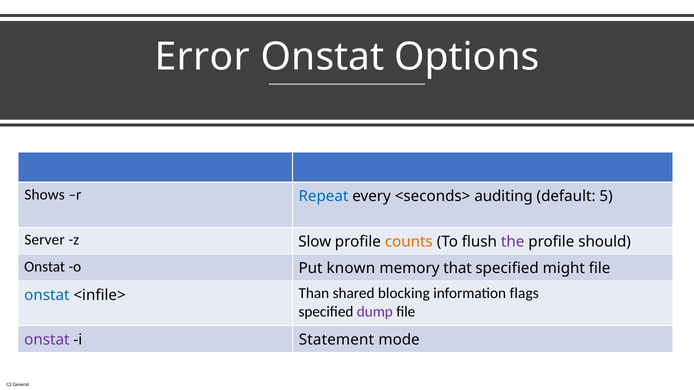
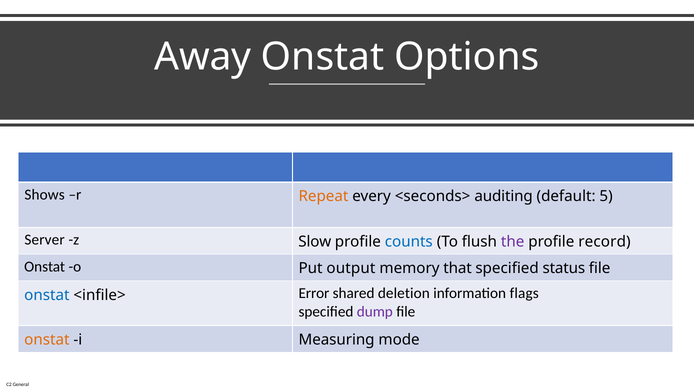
Error: Error -> Away (203, 57)
Repeat colour: blue -> orange (323, 197)
counts colour: orange -> blue (409, 242)
should: should -> record (604, 242)
known: known -> output (351, 269)
might: might -> status (564, 269)
Than: Than -> Error (314, 294)
blocking: blocking -> deletion (404, 294)
onstat colour: purple -> orange (47, 340)
Statement: Statement -> Measuring (337, 340)
